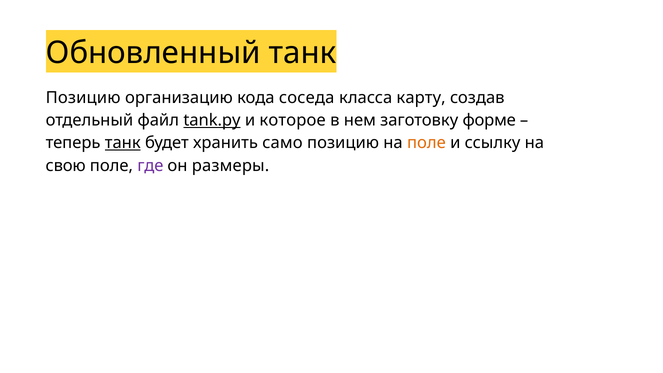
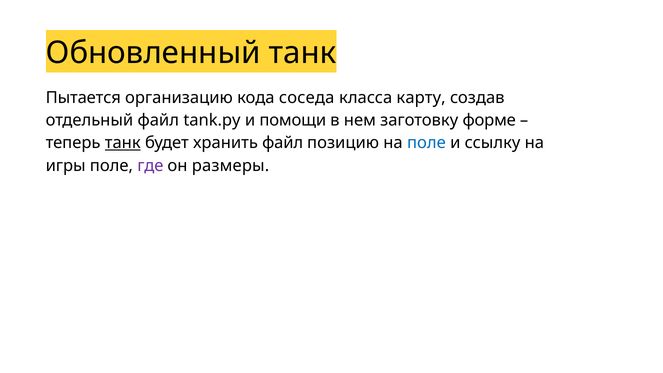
Позицию: Позицию -> Пытается (83, 98)
tank.py underline: present -> none (212, 120)
которое: которое -> помощи (293, 120)
хранить само: само -> файл (283, 143)
поле colour: orange -> blue (426, 143)
свою: свою -> игры (66, 166)
